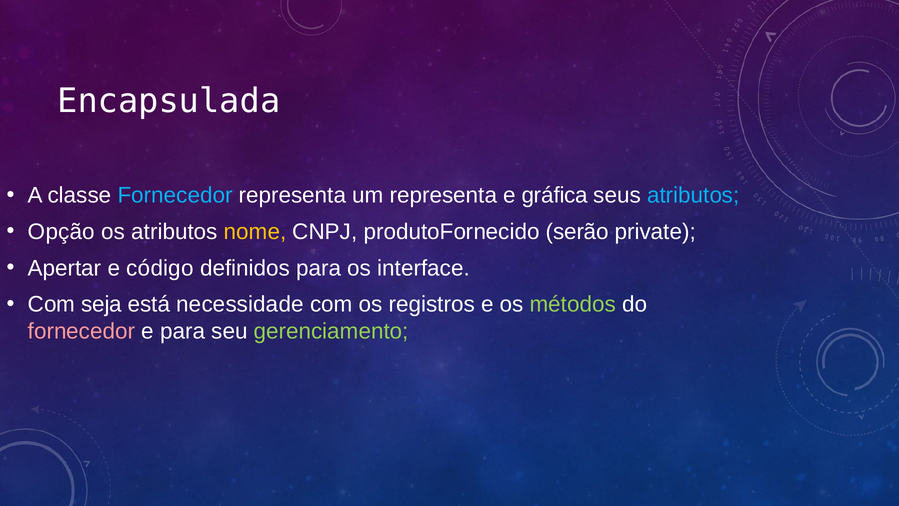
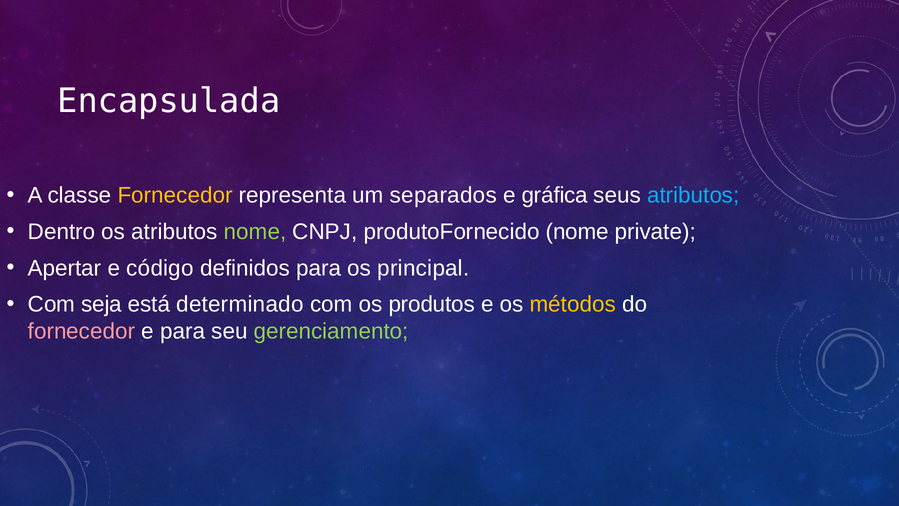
Fornecedor colour: light blue -> yellow (175, 195)
um representa: representa -> separados (443, 195)
Opção: Opção -> Dentro (62, 232)
nome colour: yellow -> light green (255, 232)
produtoFornecido serão: serão -> nome (577, 232)
interface: interface -> principal (423, 268)
necessidade: necessidade -> determinado (240, 304)
registros: registros -> produtos (432, 304)
métodos colour: light green -> yellow (573, 304)
